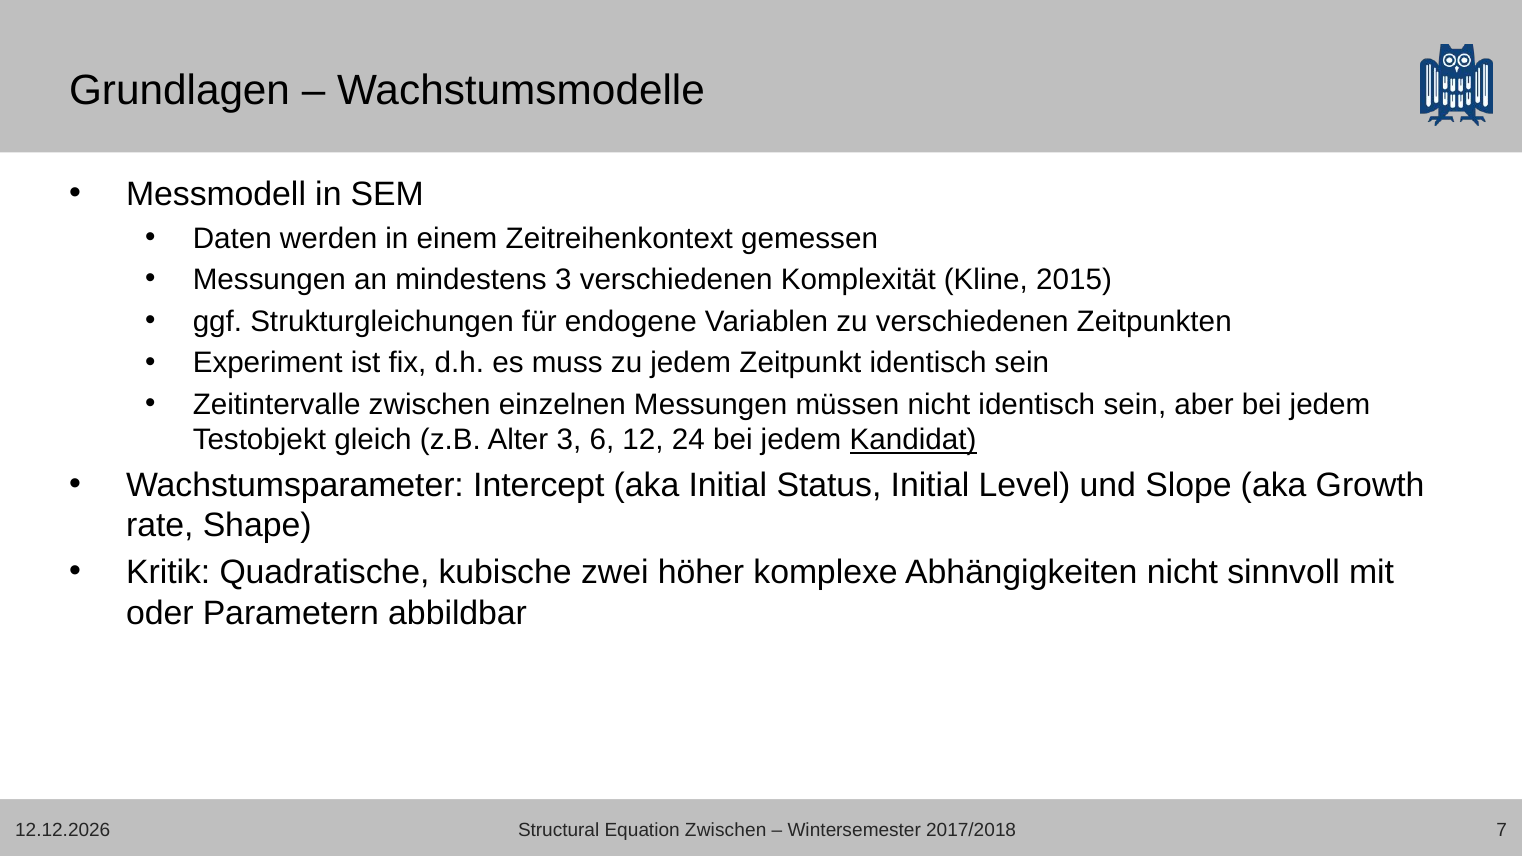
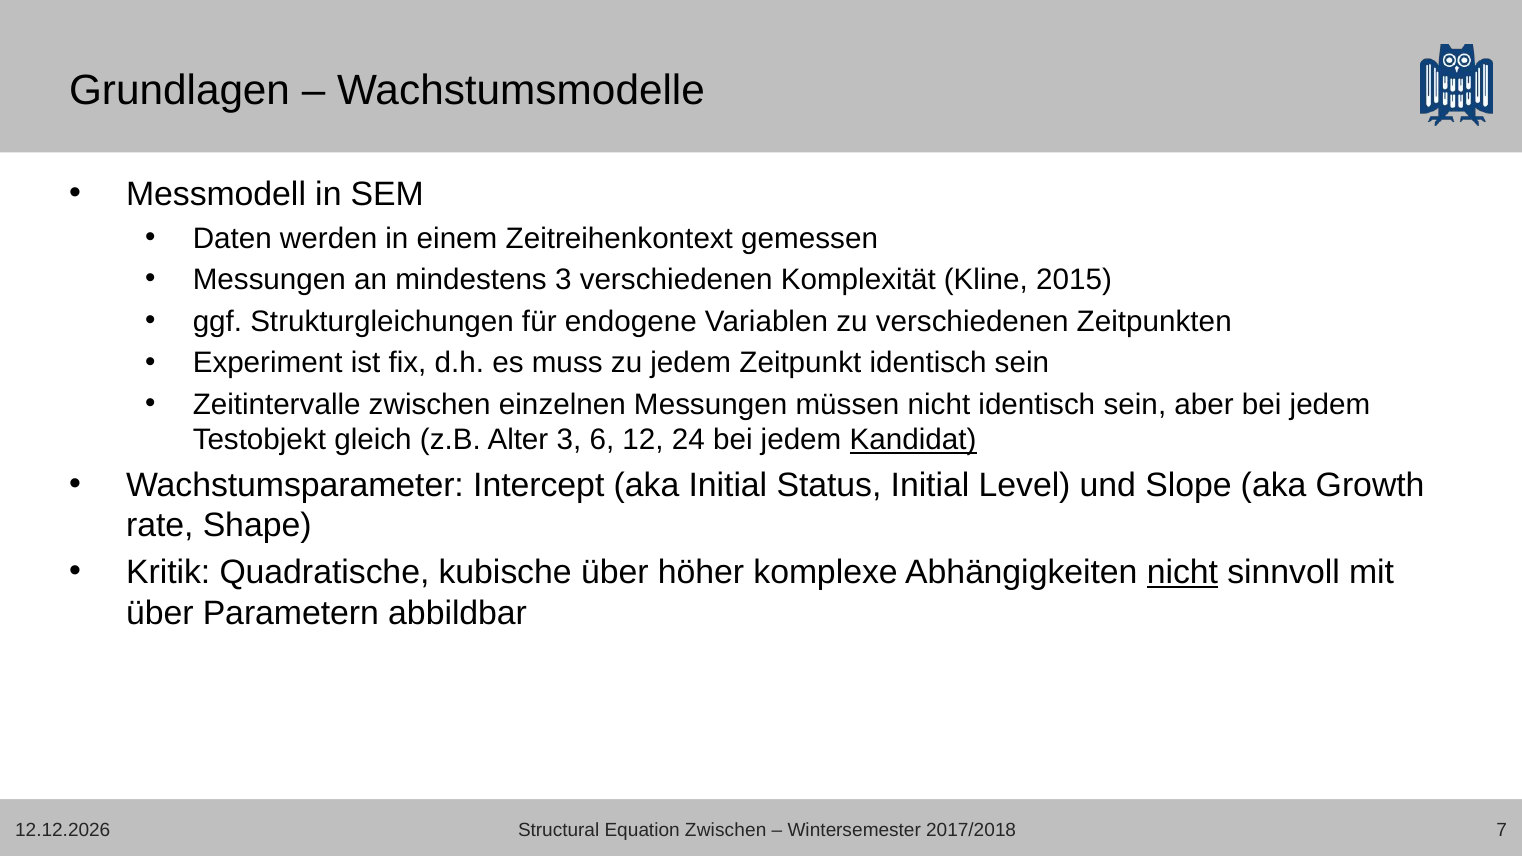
kubische zwei: zwei -> über (615, 573)
nicht underline: none -> present (1182, 573)
oder: oder -> über (160, 613)
